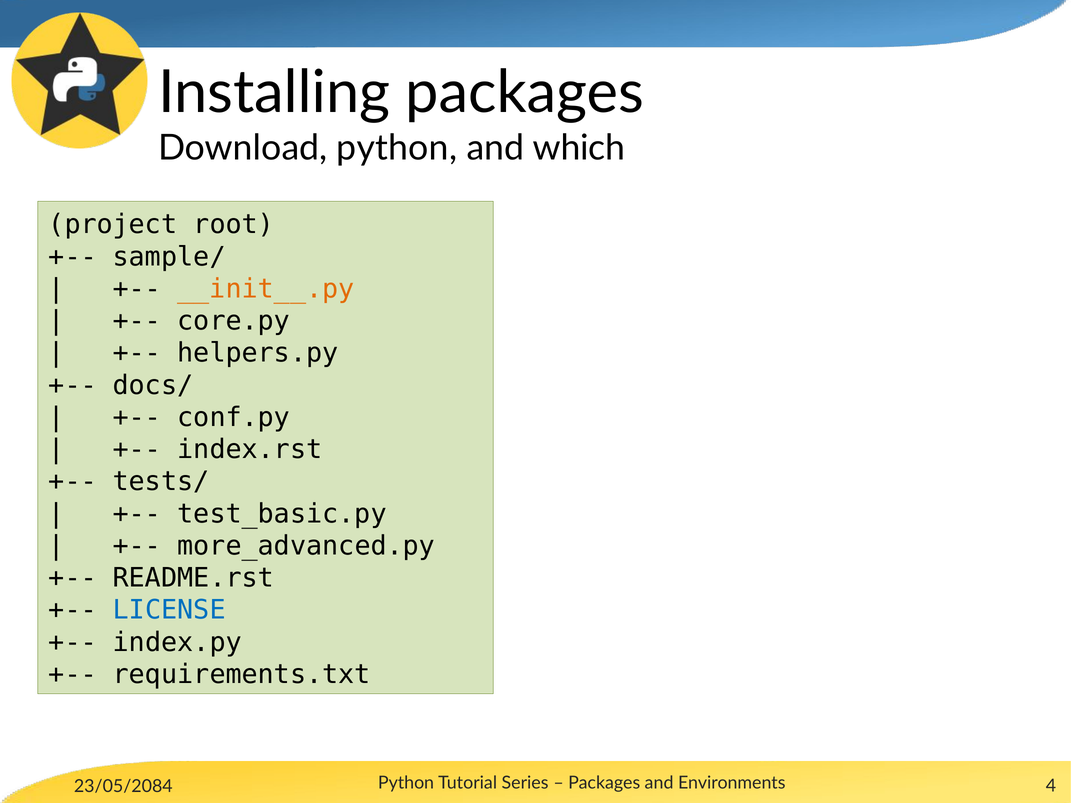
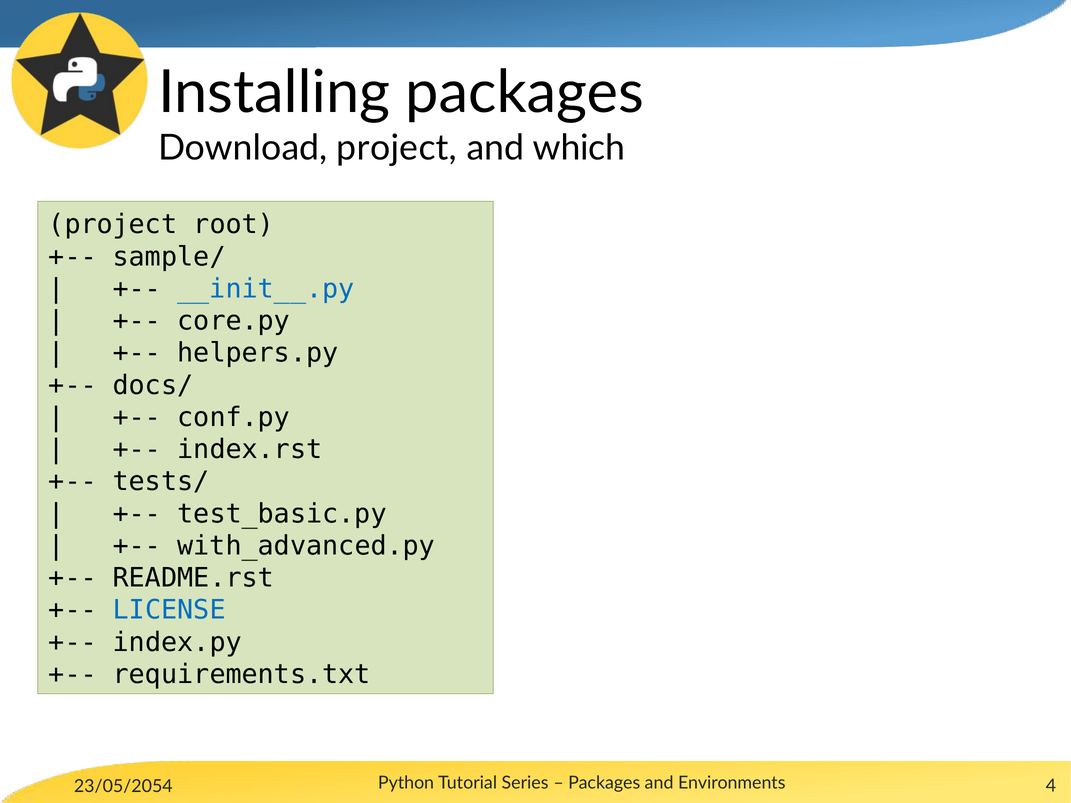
Download python: python -> project (397, 148)
__init__.py colour: orange -> blue (266, 289)
more_advanced.py: more_advanced.py -> with_advanced.py (306, 546)
23/05/2084: 23/05/2084 -> 23/05/2054 (123, 787)
